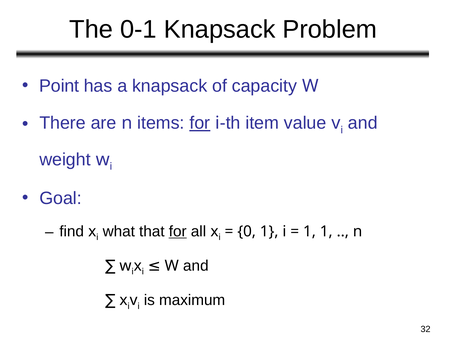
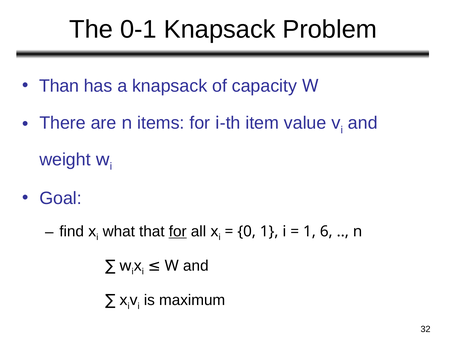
Point: Point -> Than (59, 86)
for underline: present -> none (200, 123)
1 1: 1 -> 6 (326, 231)
